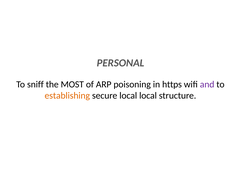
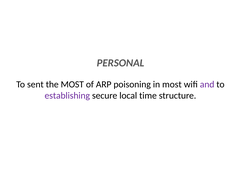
sniff: sniff -> sent (35, 84)
in https: https -> most (172, 84)
establishing colour: orange -> purple (67, 96)
local local: local -> time (148, 96)
